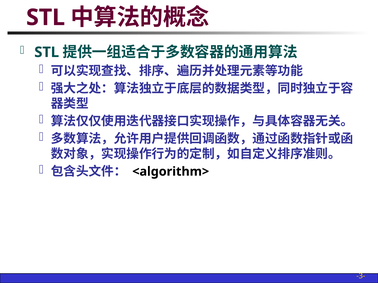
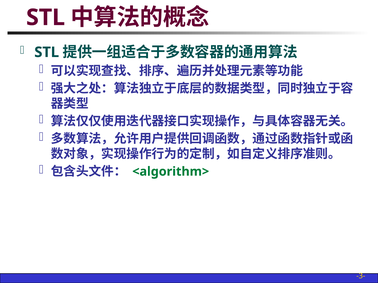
<algorithm> colour: black -> green (171, 172)
